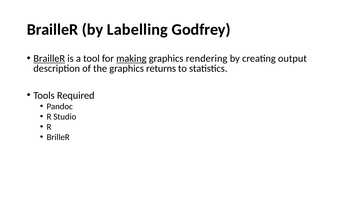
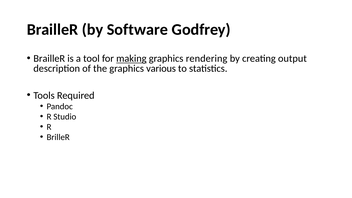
Labelling: Labelling -> Software (137, 30)
BrailleR underline: present -> none (49, 59)
returns: returns -> various (161, 68)
